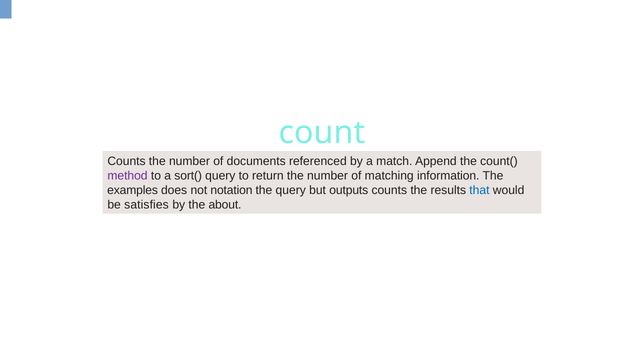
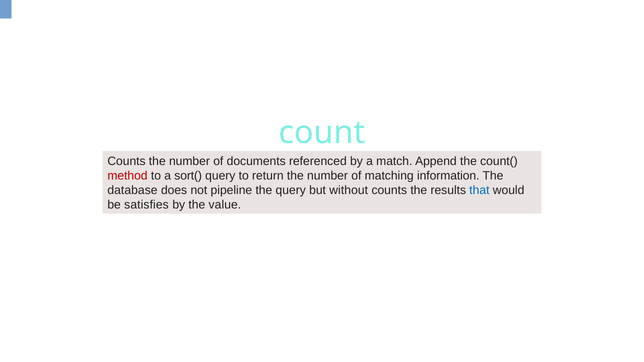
method colour: purple -> red (127, 176)
examples: examples -> database (132, 191)
notation: notation -> pipeline (231, 191)
outputs: outputs -> without (349, 191)
about: about -> value (225, 205)
